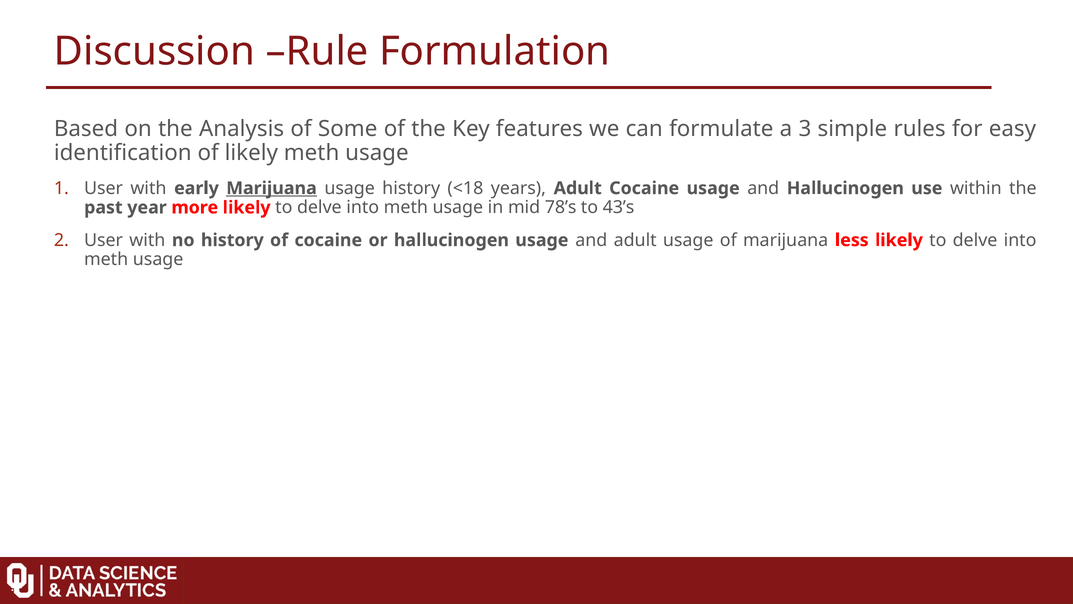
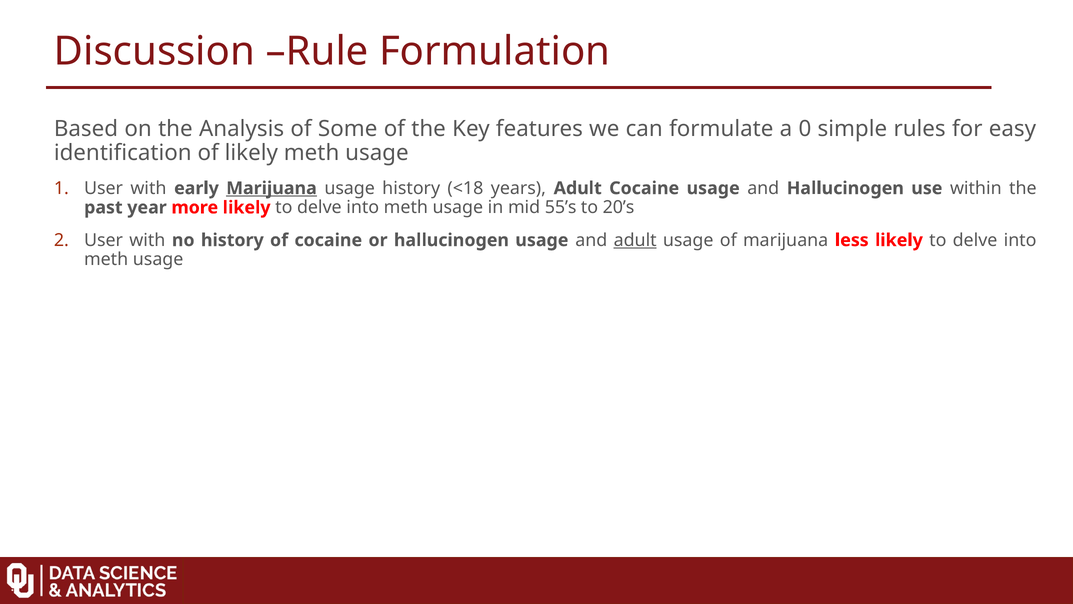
3: 3 -> 0 (805, 129)
78’s: 78’s -> 55’s (561, 207)
43’s: 43’s -> 20’s (619, 207)
adult underline: none -> present (635, 240)
